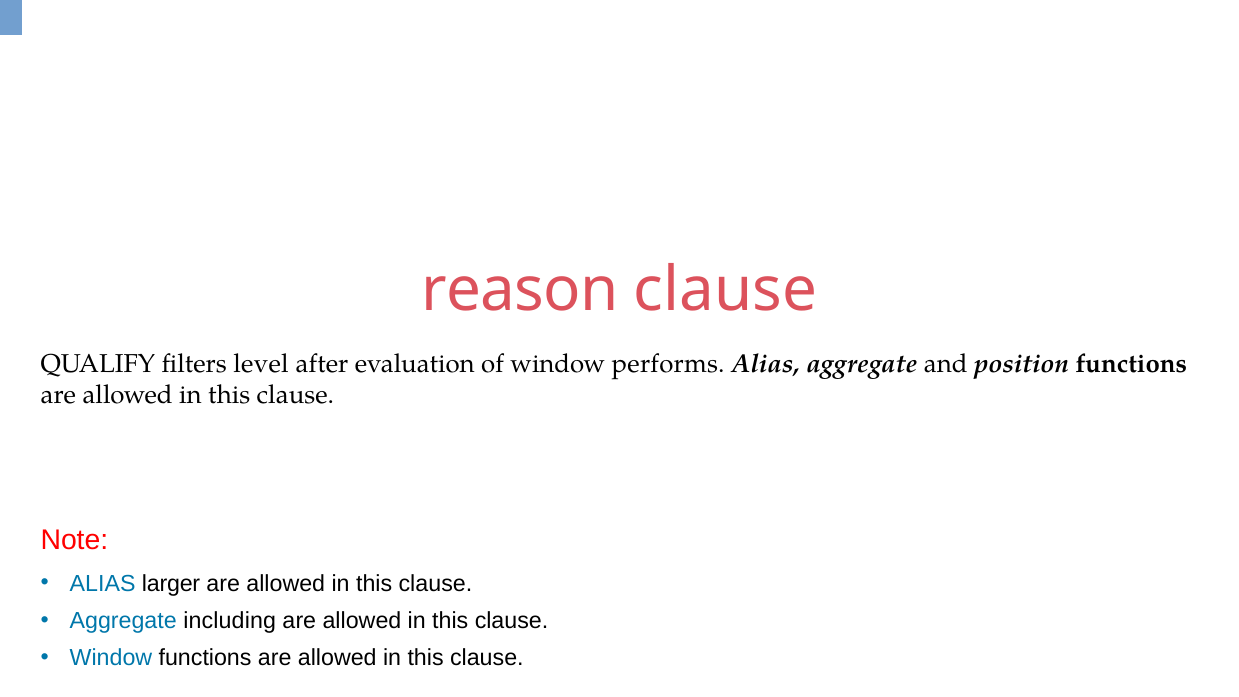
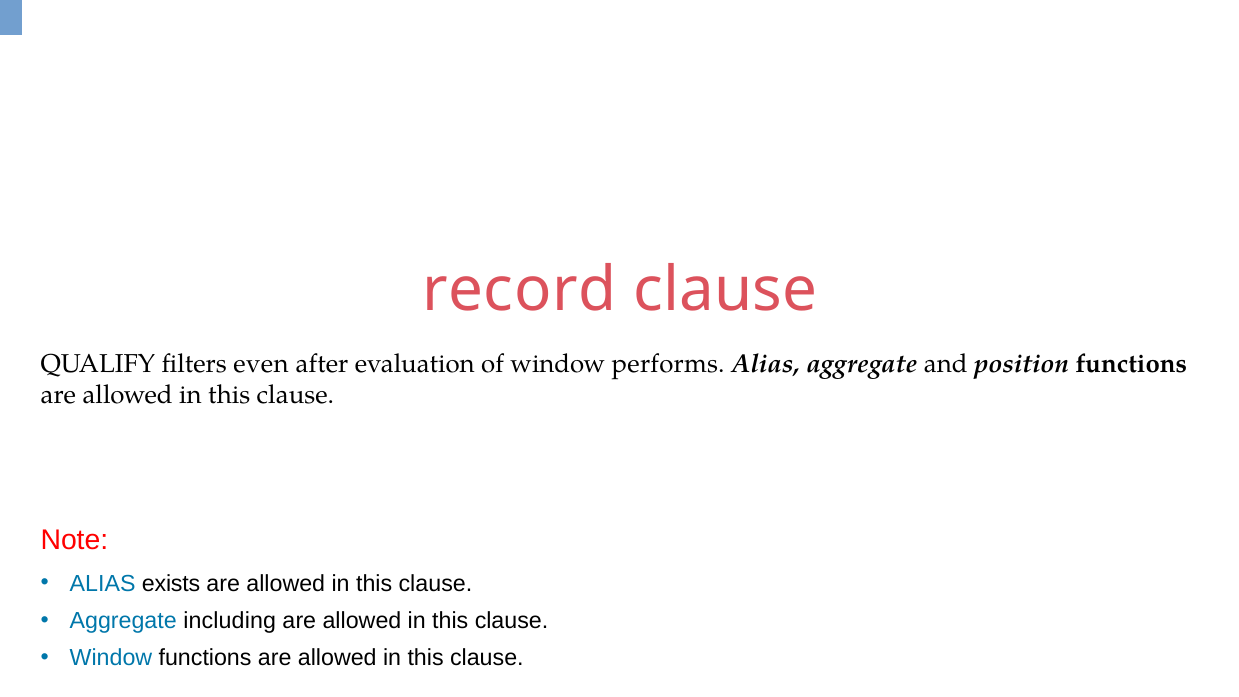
reason: reason -> record (519, 290)
level: level -> even (261, 364)
larger: larger -> exists (171, 583)
